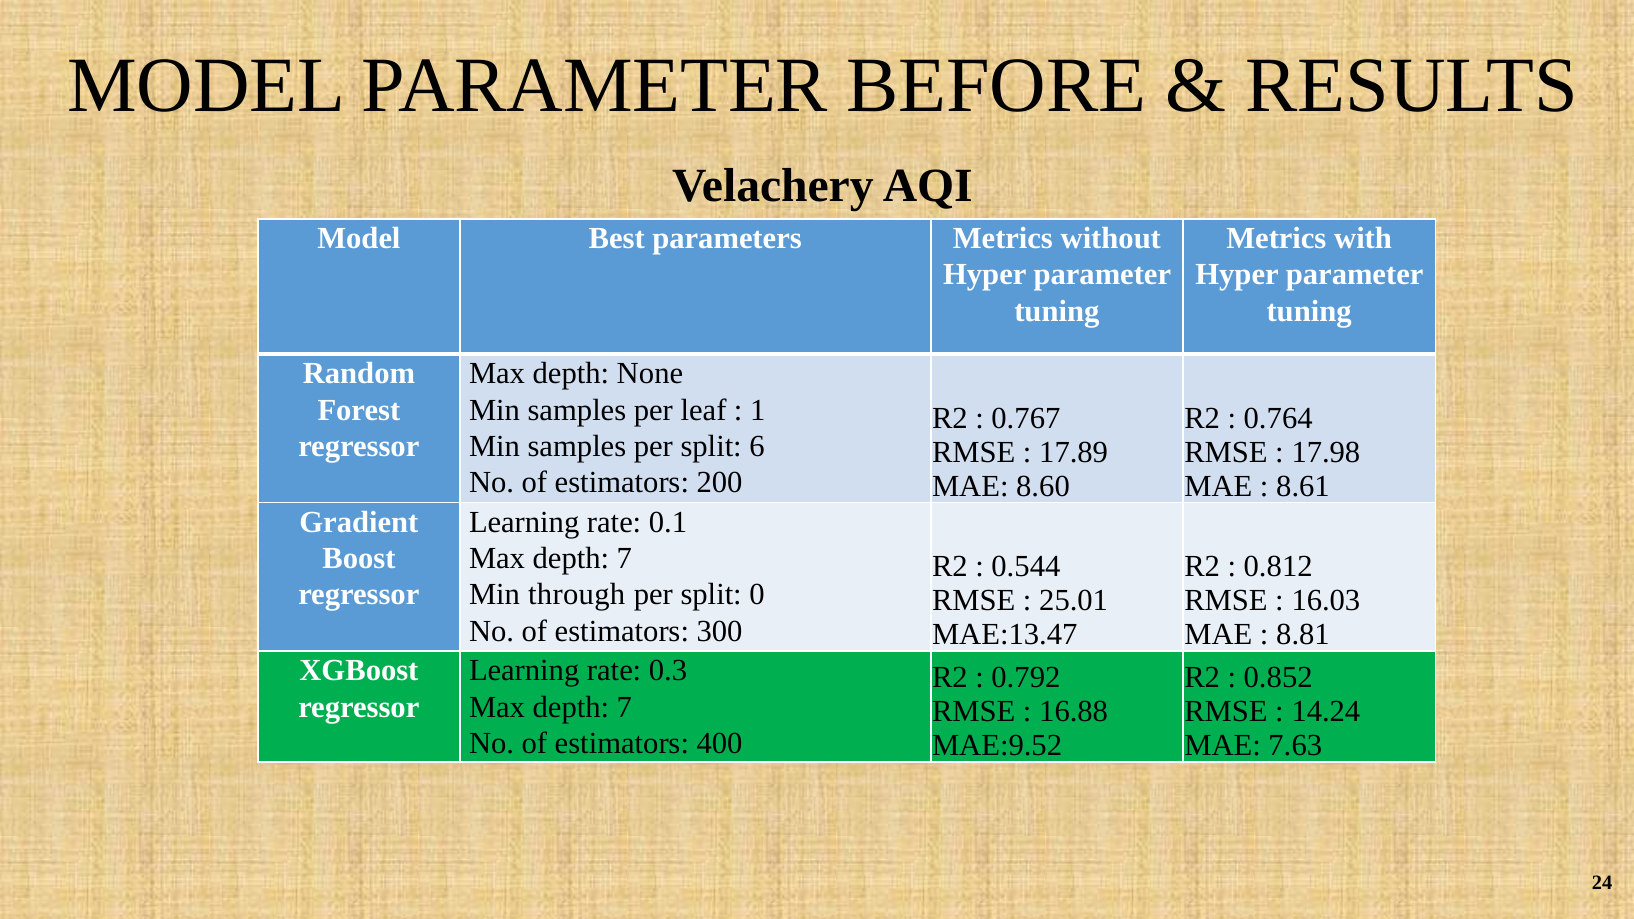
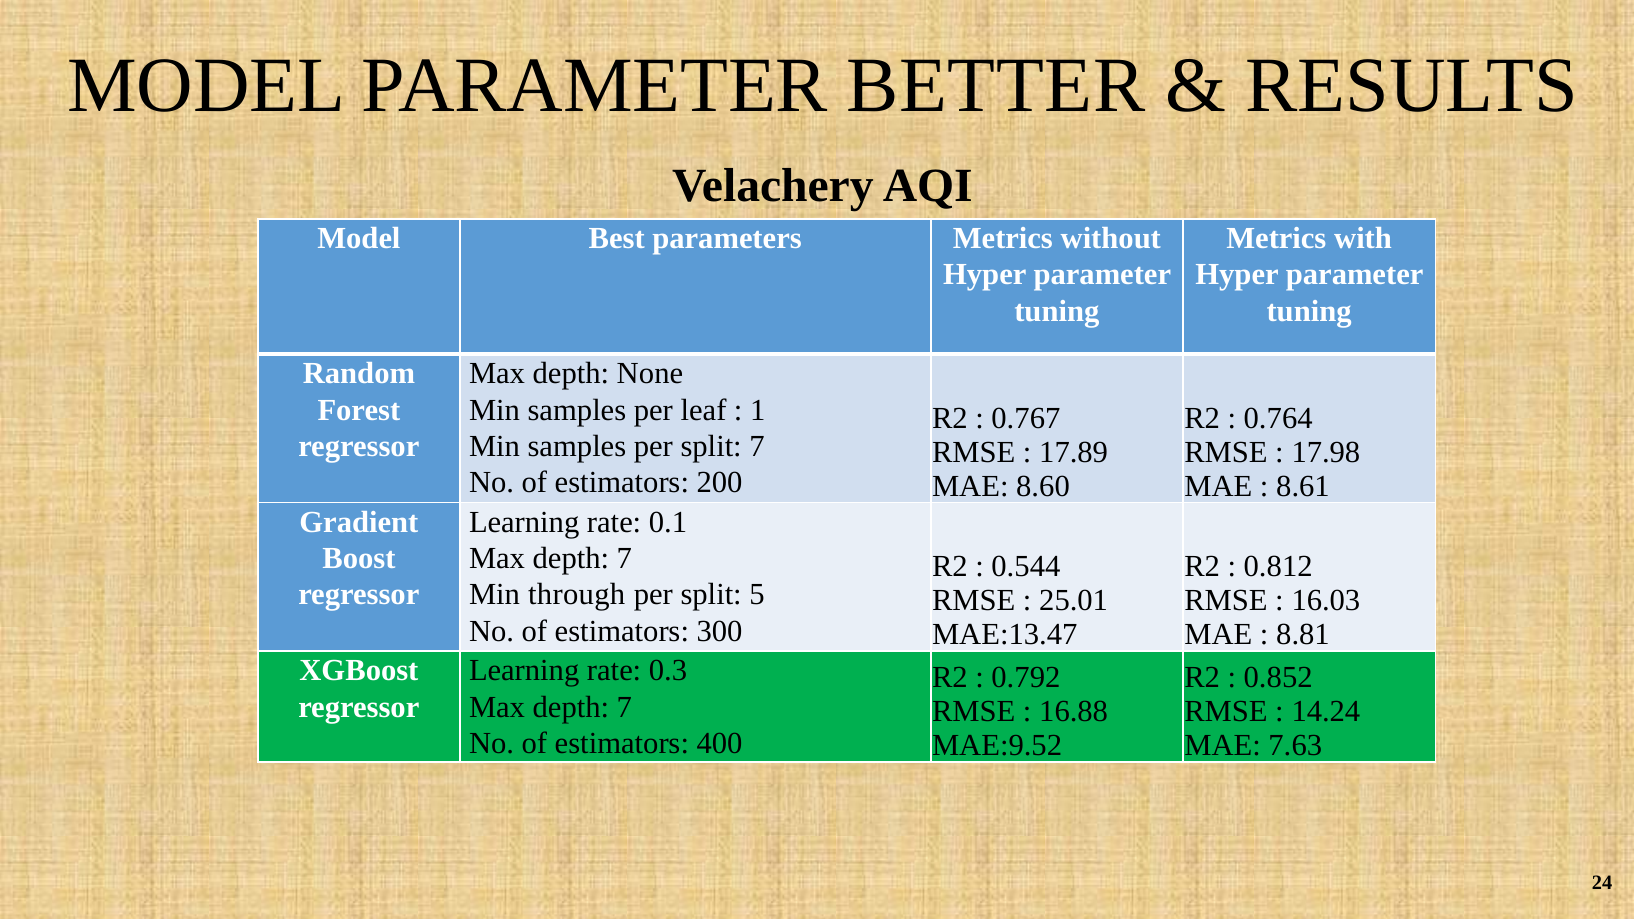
BEFORE: BEFORE -> BETTER (996, 85)
split 6: 6 -> 7 (757, 446)
0: 0 -> 5 (757, 595)
